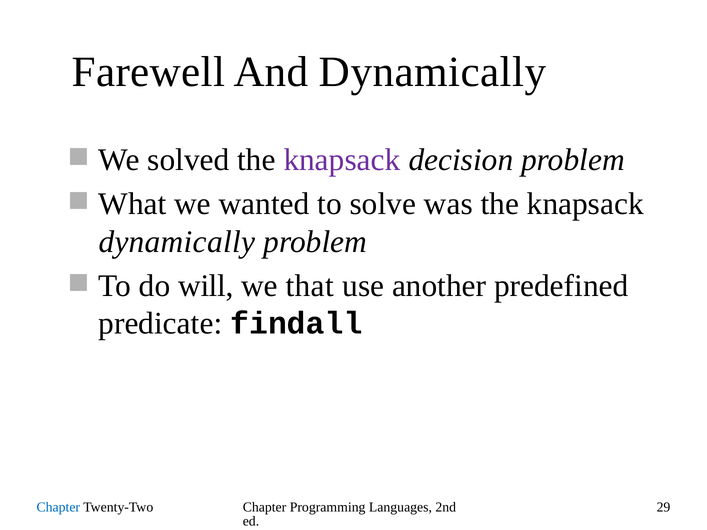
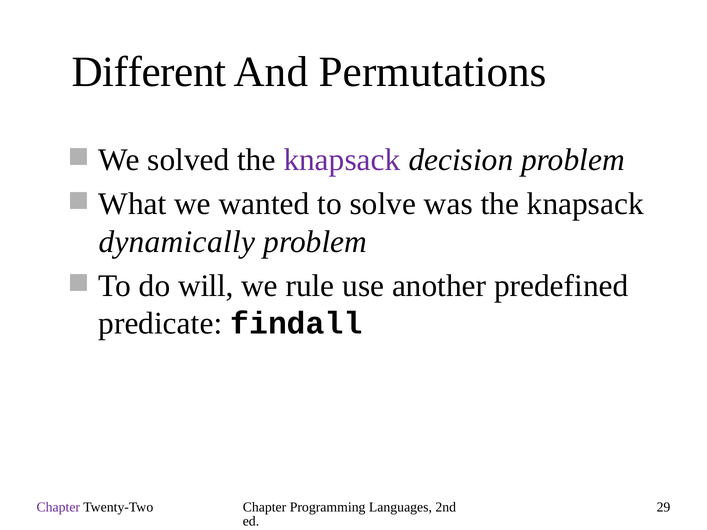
Farewell: Farewell -> Different (149, 72)
And Dynamically: Dynamically -> Permutations (433, 72)
that: that -> rule (310, 286)
Chapter colour: blue -> purple (58, 508)
